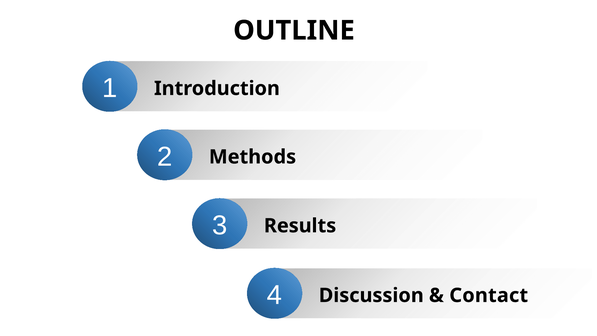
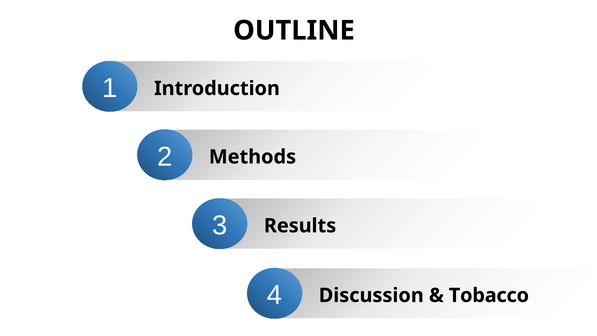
Contact: Contact -> Tobacco (489, 295)
